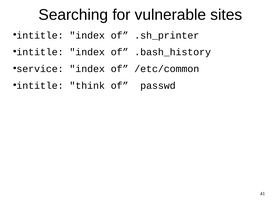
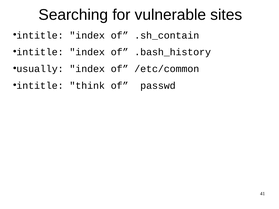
.sh_printer: .sh_printer -> .sh_contain (167, 35)
service: service -> usually (40, 69)
